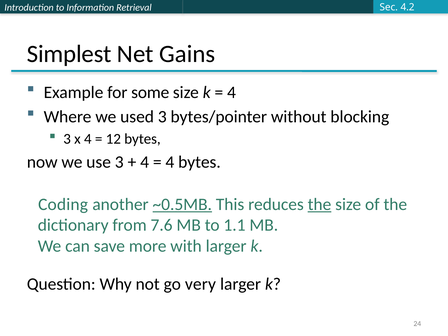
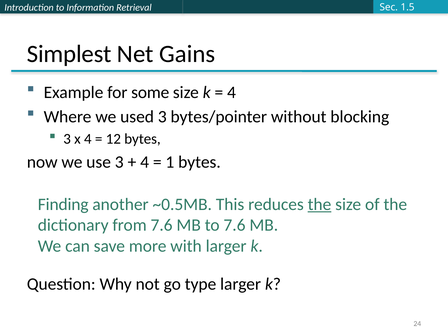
4.2: 4.2 -> 1.5 (408, 7)
4: 4 -> 1 (170, 162)
Coding: Coding -> Finding (63, 204)
~0.5MB underline: present -> none (182, 204)
to 1.1: 1.1 -> 7.6 (234, 225)
very: very -> type (201, 284)
